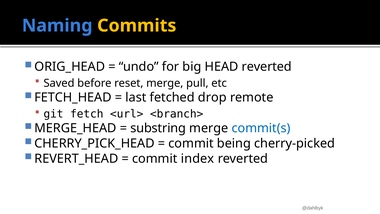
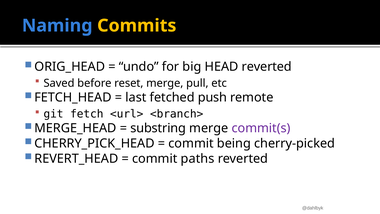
drop: drop -> push (212, 97)
commit(s colour: blue -> purple (261, 128)
index: index -> paths (198, 159)
